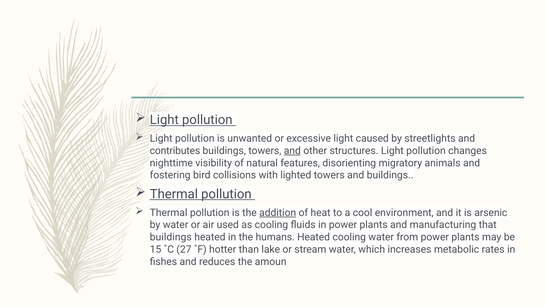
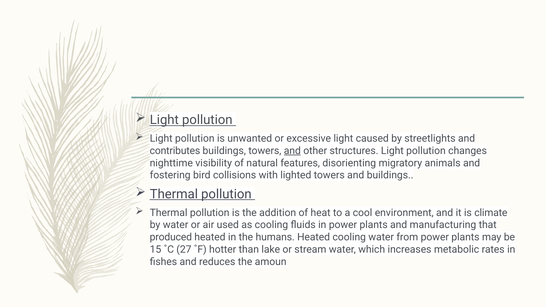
addition underline: present -> none (278, 213)
arsenic: arsenic -> climate (491, 213)
buildings: buildings -> produced (171, 237)
